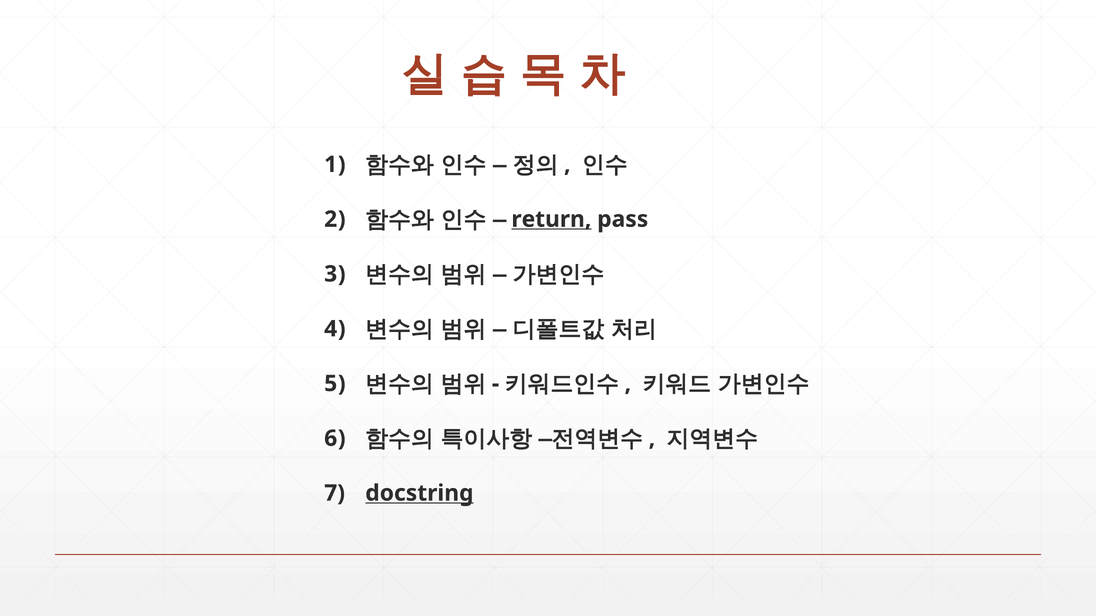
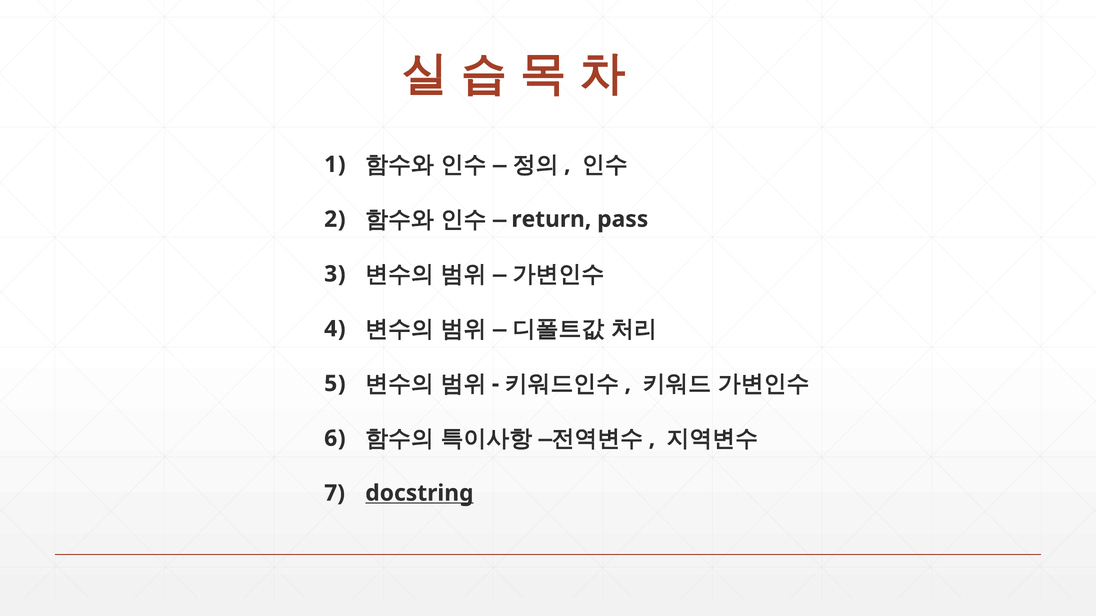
return underline: present -> none (551, 219)
